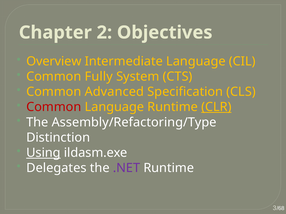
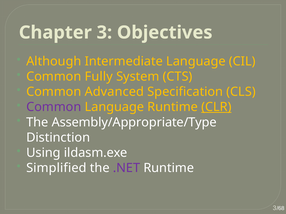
Chapter 2: 2 -> 3 (104, 33)
Overview: Overview -> Although (54, 61)
Common colour: red -> purple (54, 107)
Assembly/Refactoring/Type: Assembly/Refactoring/Type -> Assembly/Appropriate/Type (134, 123)
Using underline: present -> none (43, 153)
Delegates: Delegates -> Simplified (56, 168)
